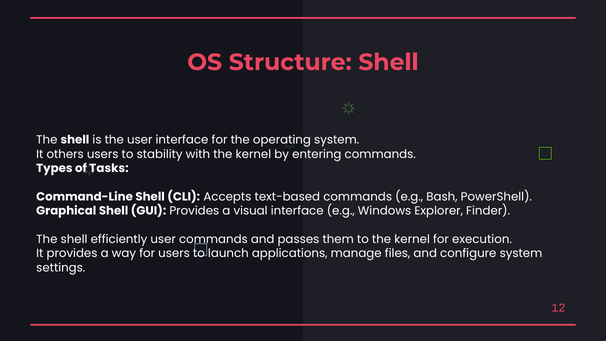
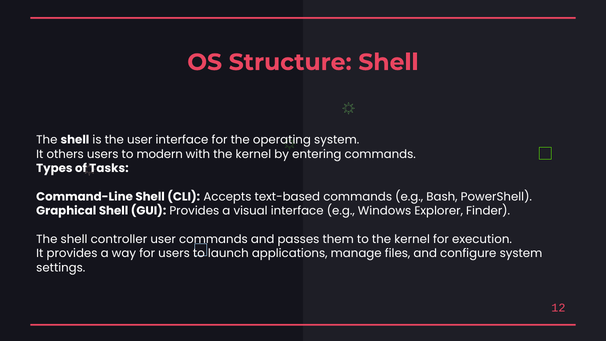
stability: stability -> modern (160, 154)
efficiently: efficiently -> controller (119, 239)
